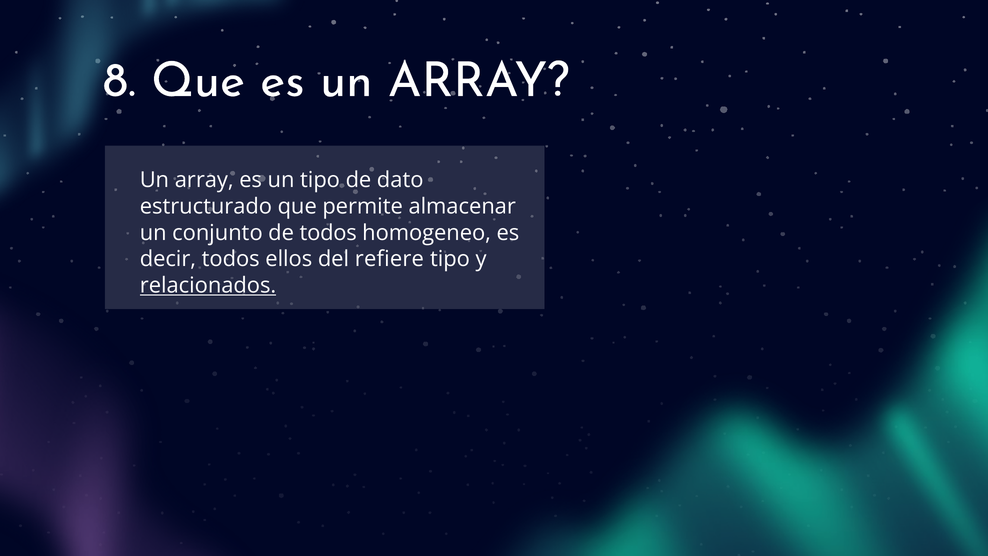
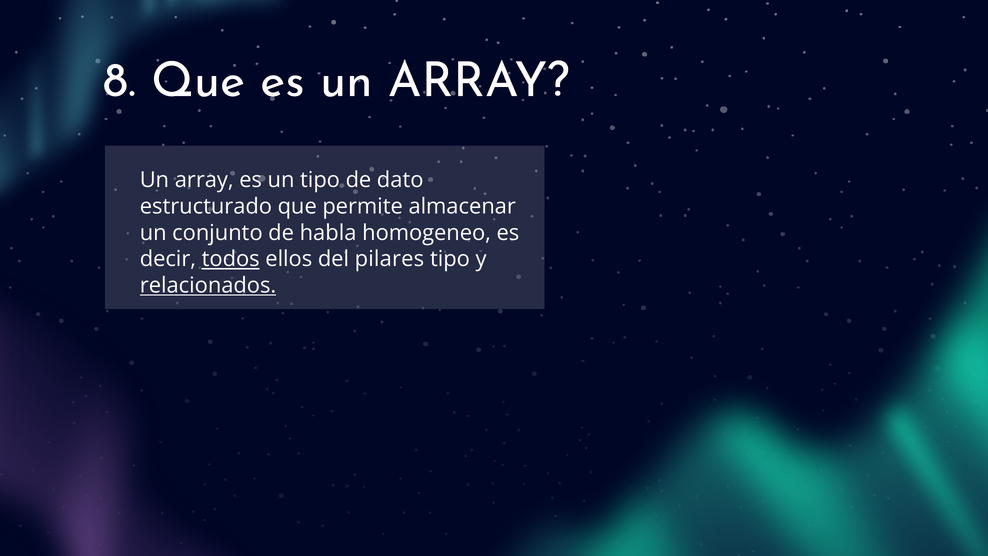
de todos: todos -> habla (328, 233)
todos underline: none -> present (231, 259)
refiere: refiere -> pilares (389, 259)
